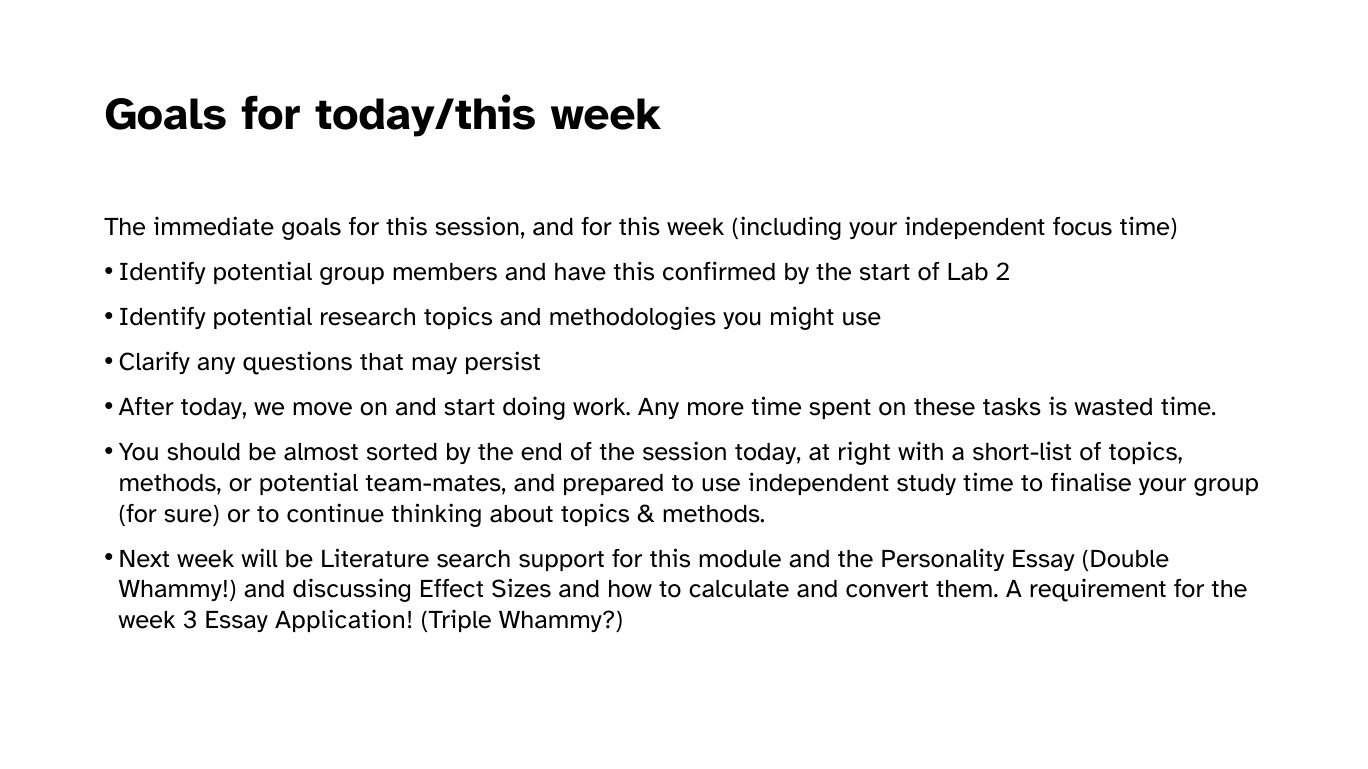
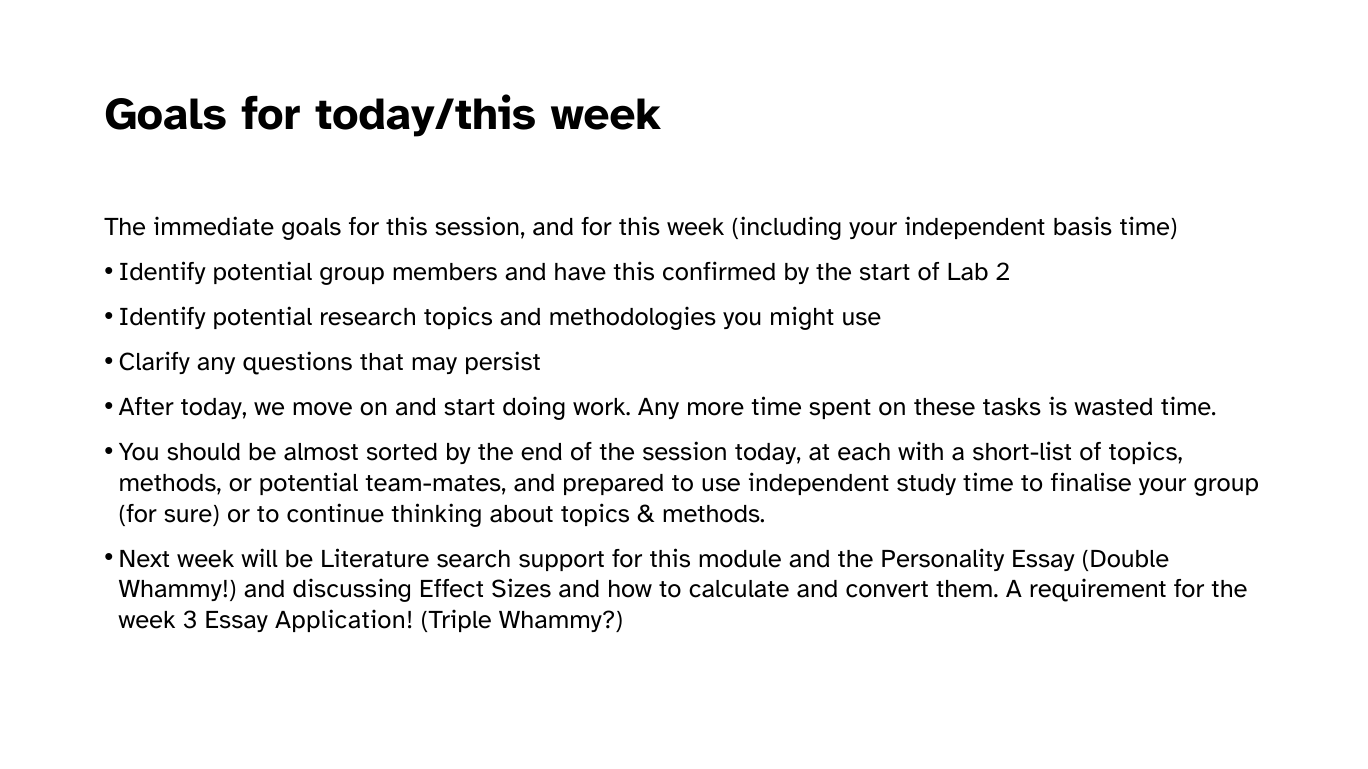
focus: focus -> basis (1083, 227)
right: right -> each (864, 452)
